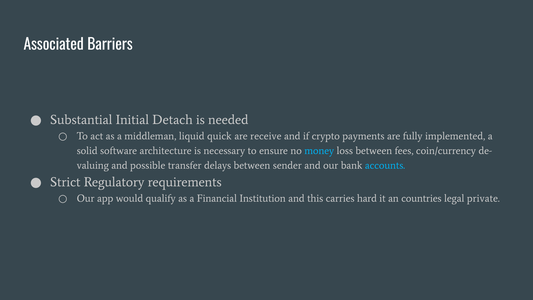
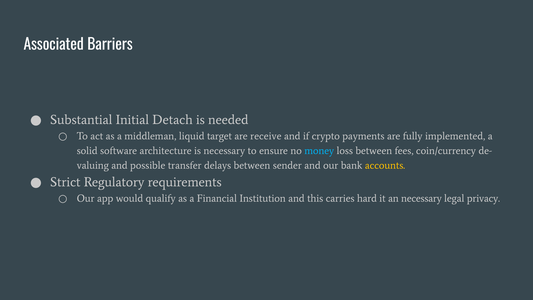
quick: quick -> target (219, 136)
accounts colour: light blue -> yellow (385, 165)
an countries: countries -> necessary (421, 198)
private: private -> privacy (483, 198)
